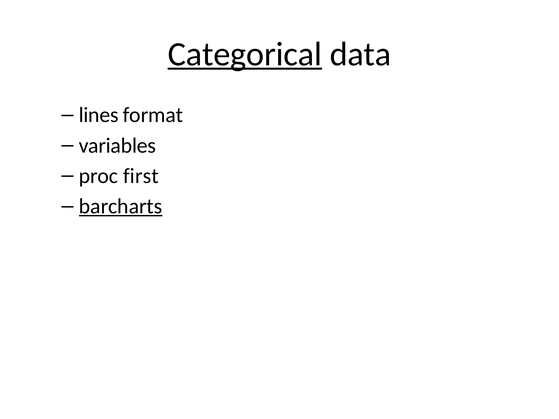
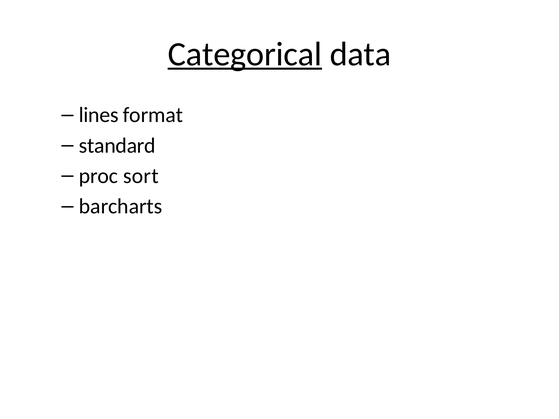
variables: variables -> standard (117, 146)
first: first -> sort (141, 176)
barcharts underline: present -> none (121, 207)
